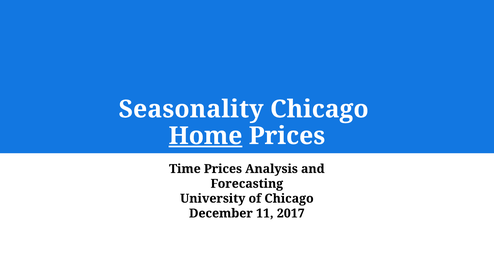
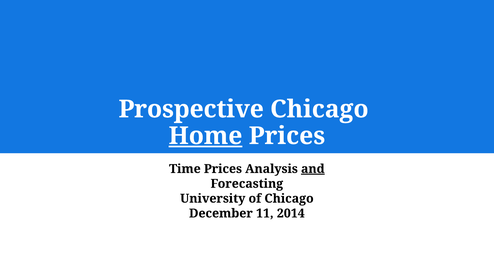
Seasonality: Seasonality -> Prospective (191, 109)
and underline: none -> present (313, 169)
2017: 2017 -> 2014 (291, 213)
